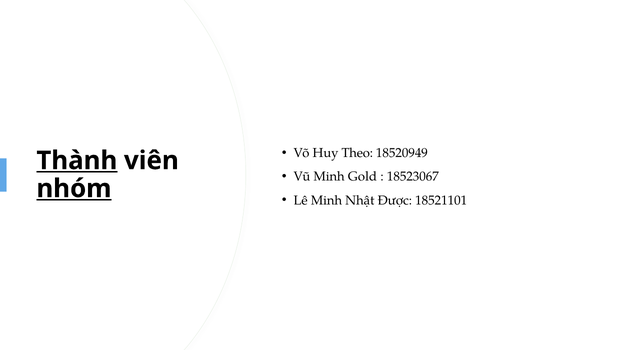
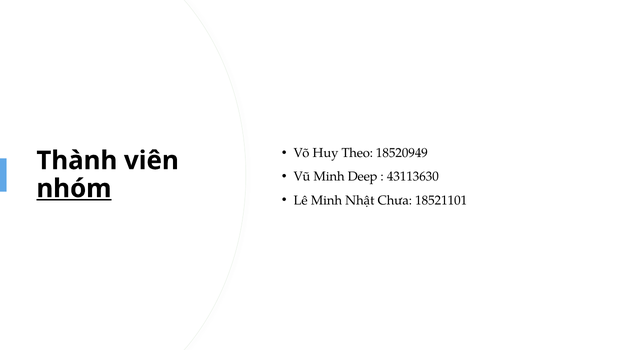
Thành underline: present -> none (77, 161)
Gold: Gold -> Deep (363, 177)
18523067: 18523067 -> 43113630 (413, 177)
Được: Được -> Chưa (395, 200)
